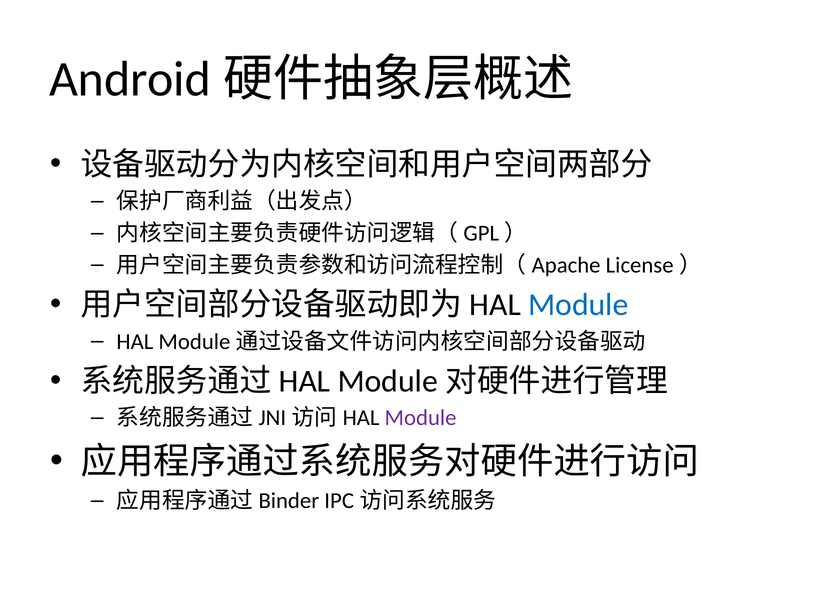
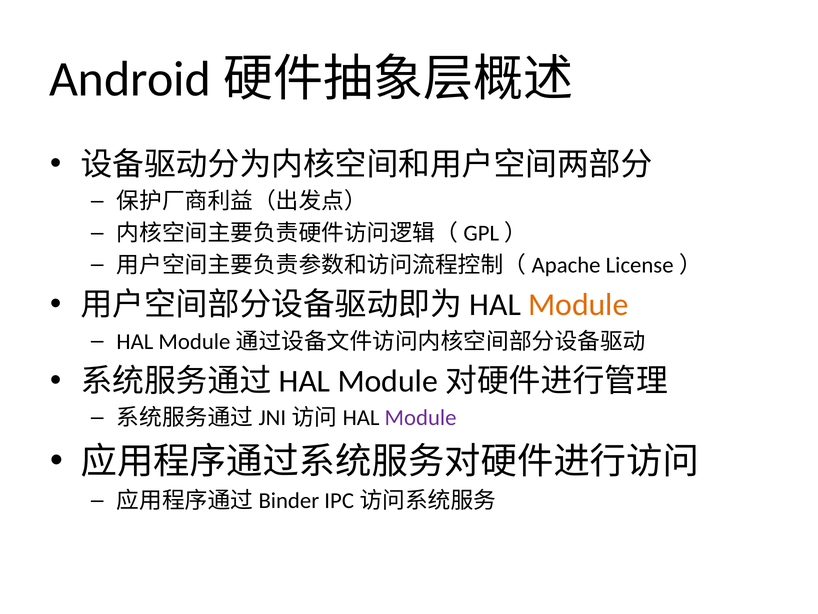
Module colour: blue -> orange (578, 305)
